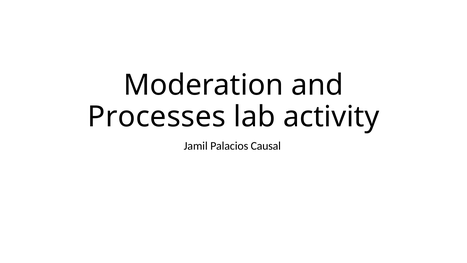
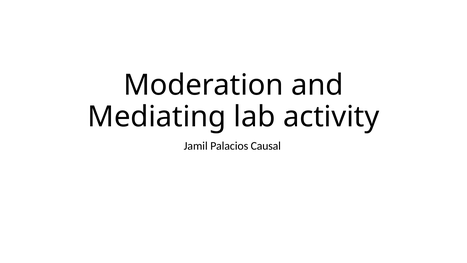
Processes: Processes -> Mediating (157, 117)
